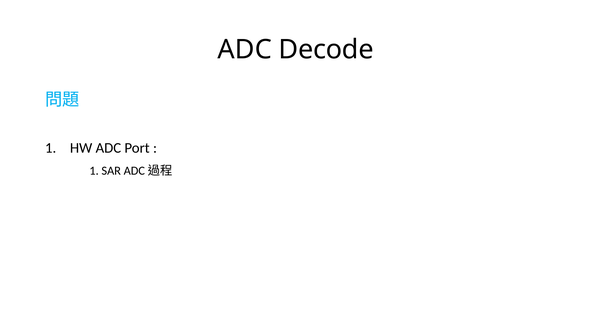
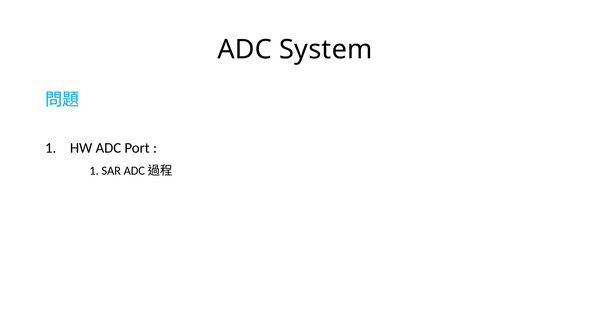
Decode: Decode -> System (326, 50)
